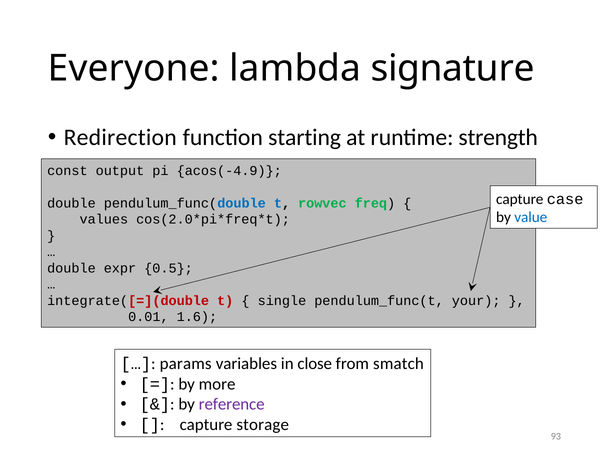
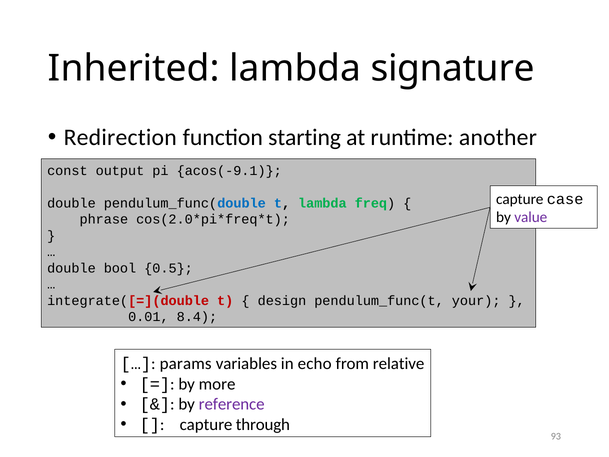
Everyone: Everyone -> Inherited (134, 68)
strength: strength -> another (498, 137)
acos(-4.9: acos(-4.9 -> acos(-9.1 (229, 171)
t rowvec: rowvec -> lambda (322, 203)
value colour: blue -> purple (531, 217)
values: values -> phrase (104, 219)
expr: expr -> bool (120, 268)
single: single -> design (282, 300)
1.6: 1.6 -> 8.4 (197, 317)
close: close -> echo (315, 364)
smatch: smatch -> relative (399, 364)
storage: storage -> through (263, 424)
